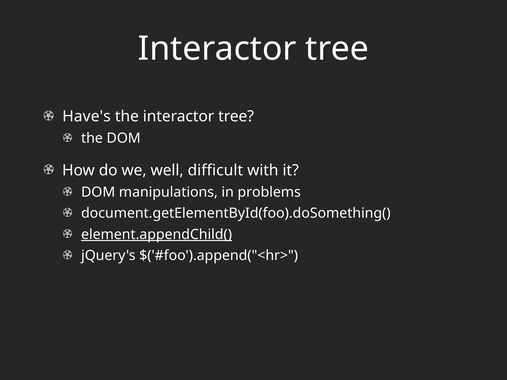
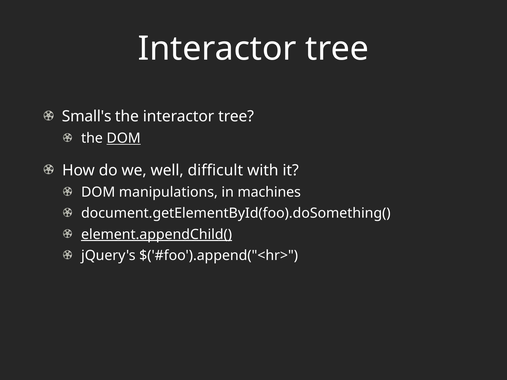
Have's: Have's -> Small's (87, 117)
DOM underline: none -> present (124, 138)
problems: problems -> machines (269, 192)
